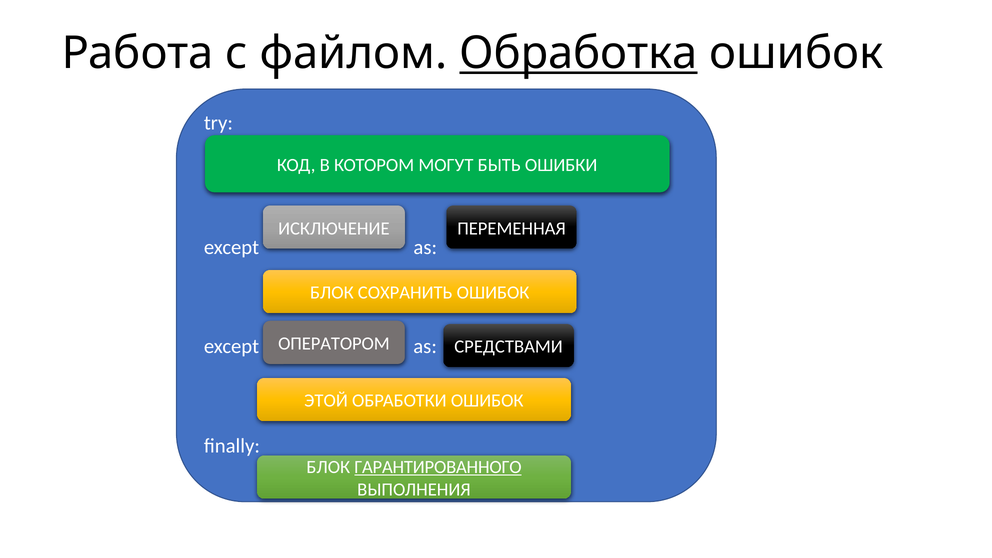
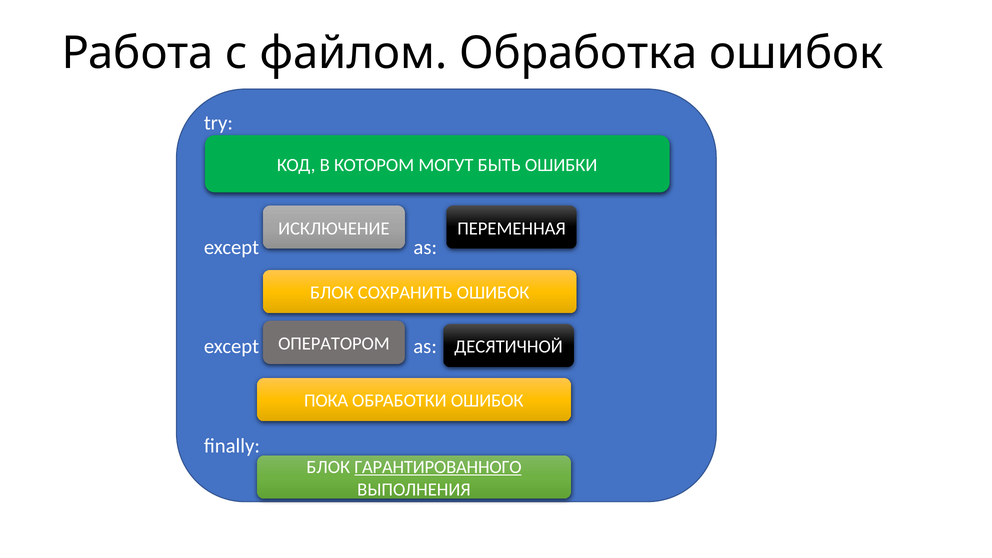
Обработка underline: present -> none (578, 53)
СРЕДСТВАМИ: СРЕДСТВАМИ -> ДЕСЯТИЧНОЙ (509, 347)
ЭТОЙ: ЭТОЙ -> ПОКА (326, 401)
